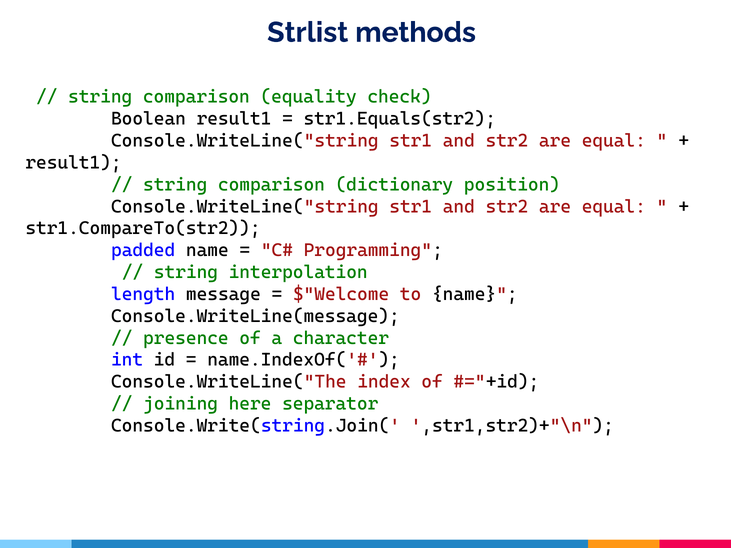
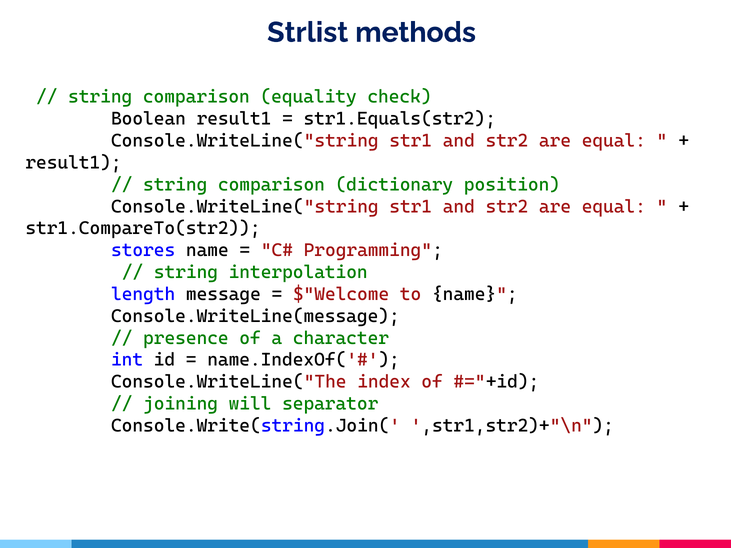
padded: padded -> stores (143, 250)
here: here -> will (250, 404)
